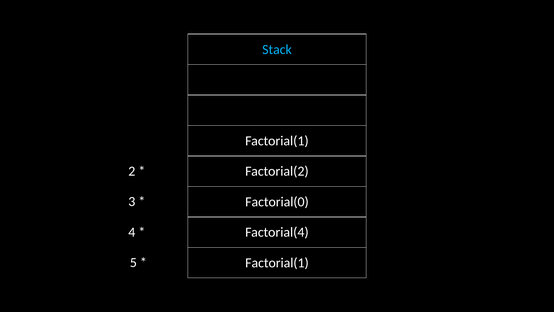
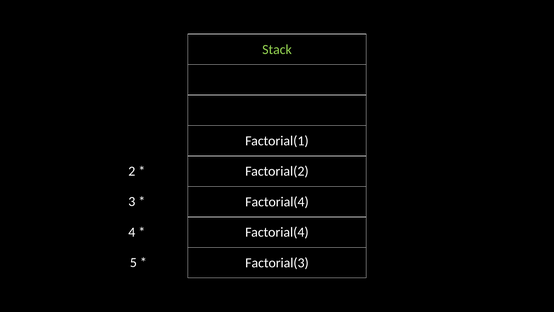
Stack colour: light blue -> light green (277, 49)
Factorial(0: Factorial(0 -> Factorial(4 (277, 202)
Factorial(1: Factorial(1 -> Factorial(3 (277, 262)
